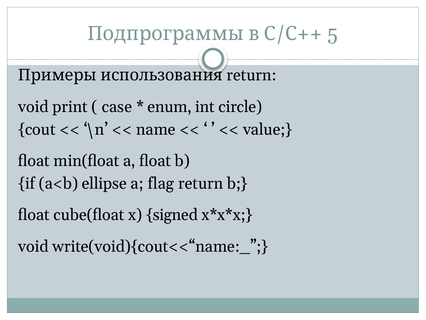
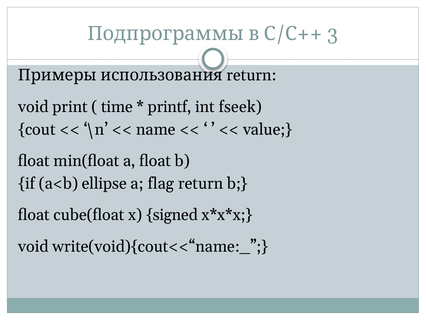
5: 5 -> 3 (333, 34)
case: case -> time (117, 107)
enum: enum -> printf (170, 107)
circle: circle -> fseek (240, 107)
